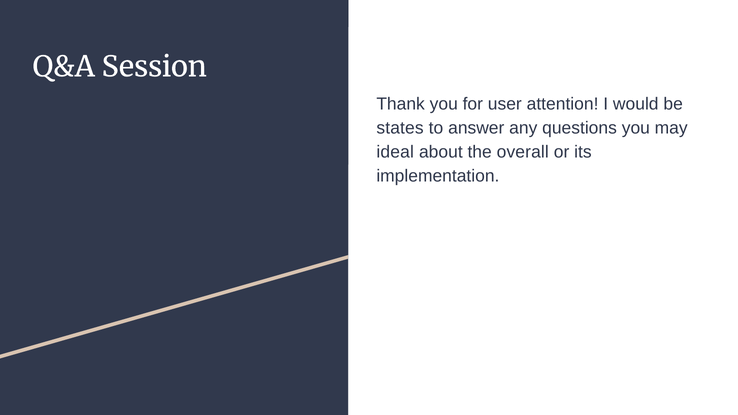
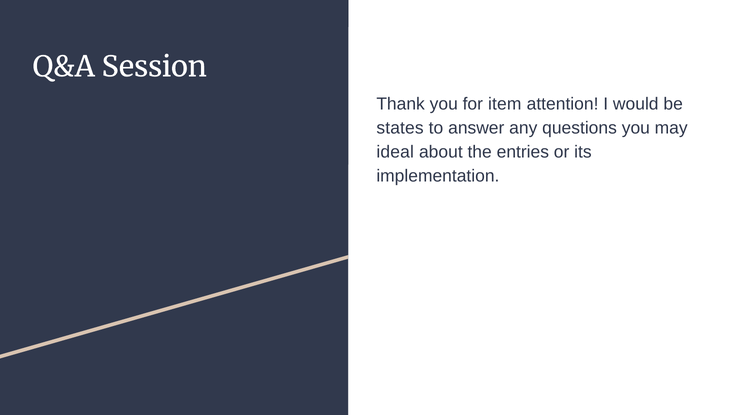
user: user -> item (505, 104)
overall: overall -> entries (523, 152)
